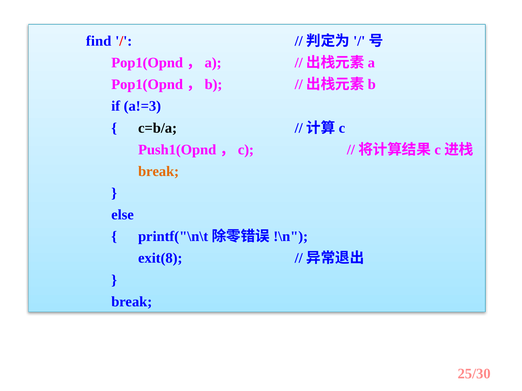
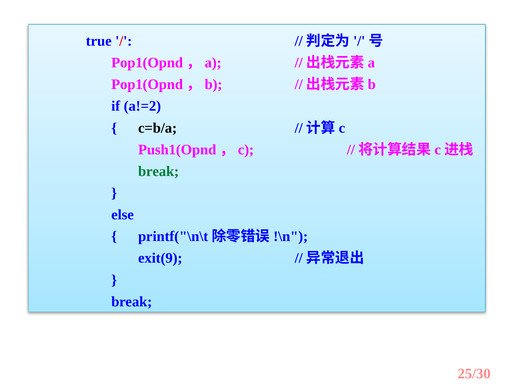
find: find -> true (99, 41)
a!=3: a!=3 -> a!=2 (142, 106)
break colour: orange -> green (159, 172)
exit(8: exit(8 -> exit(9 (160, 259)
